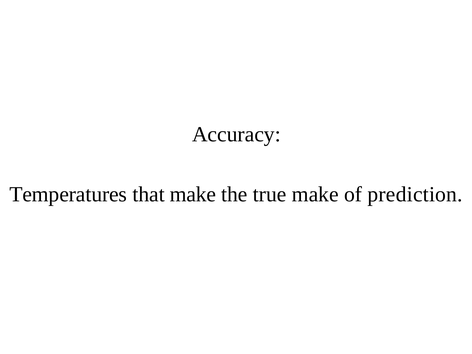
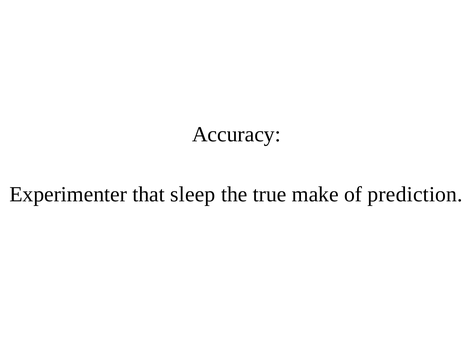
Temperatures: Temperatures -> Experimenter (68, 194)
that make: make -> sleep (193, 194)
